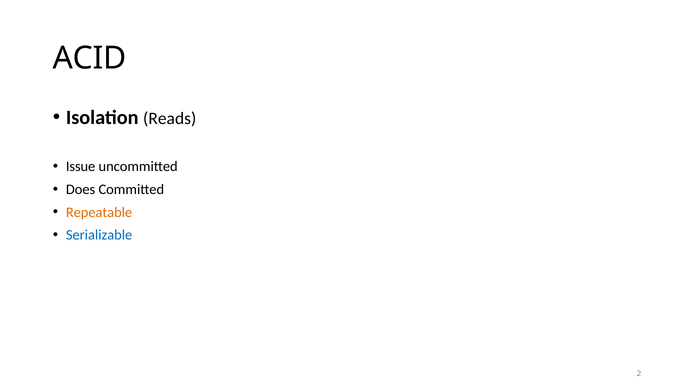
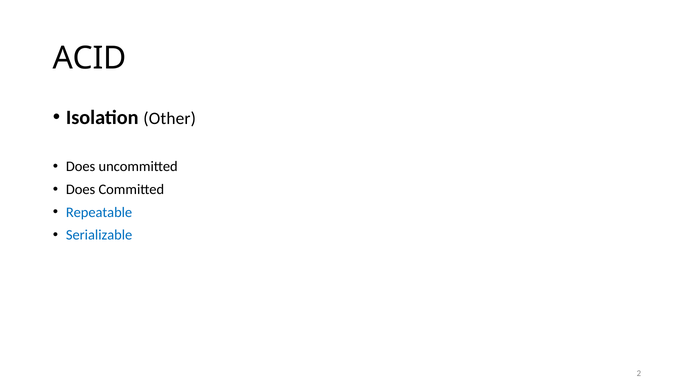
Reads: Reads -> Other (170, 118)
Issue: Issue -> Does (81, 166)
Repeatable colour: orange -> blue (99, 212)
